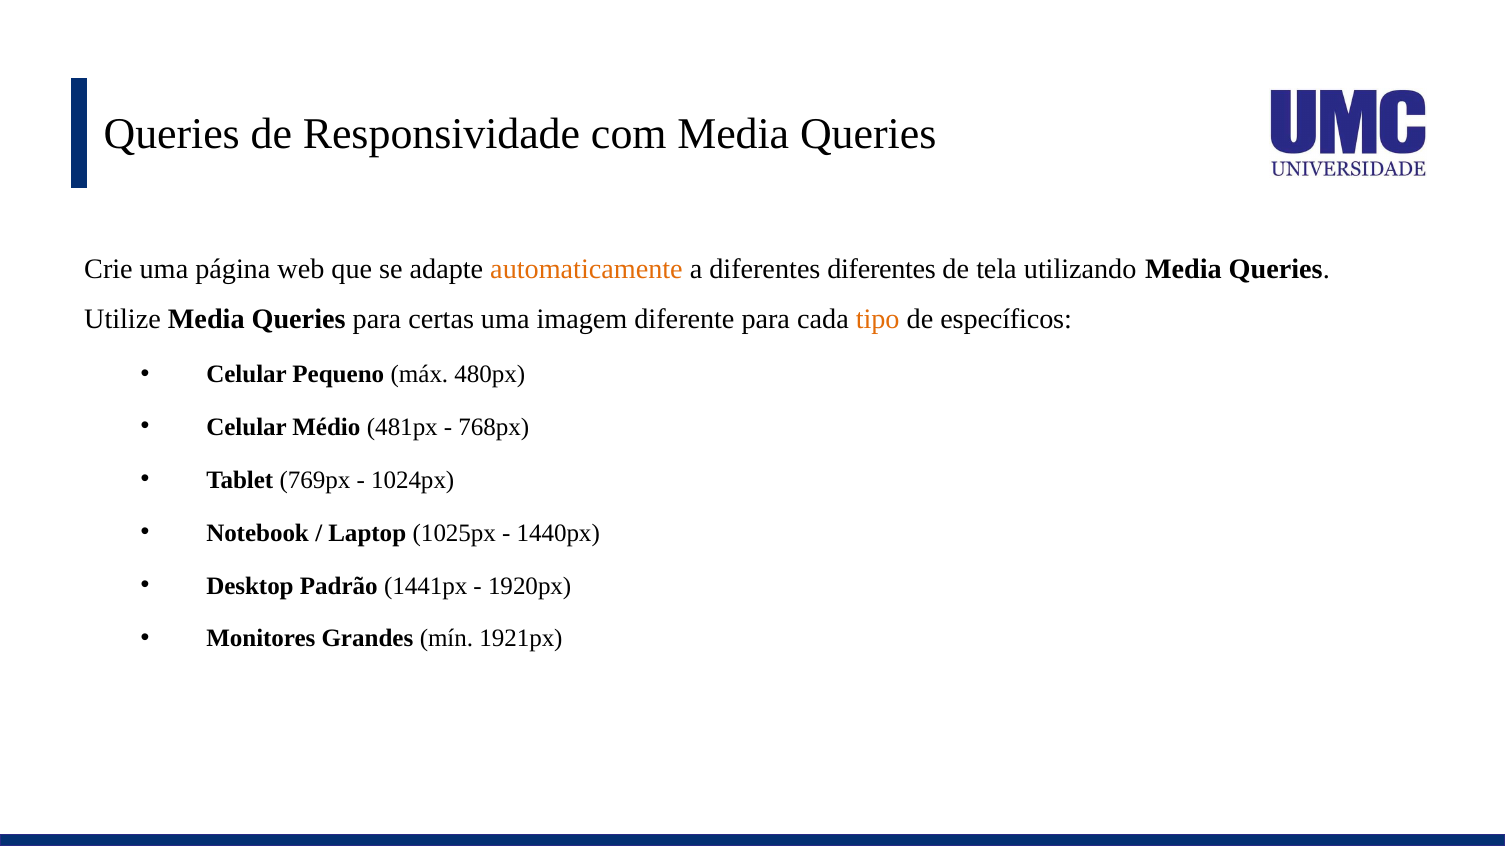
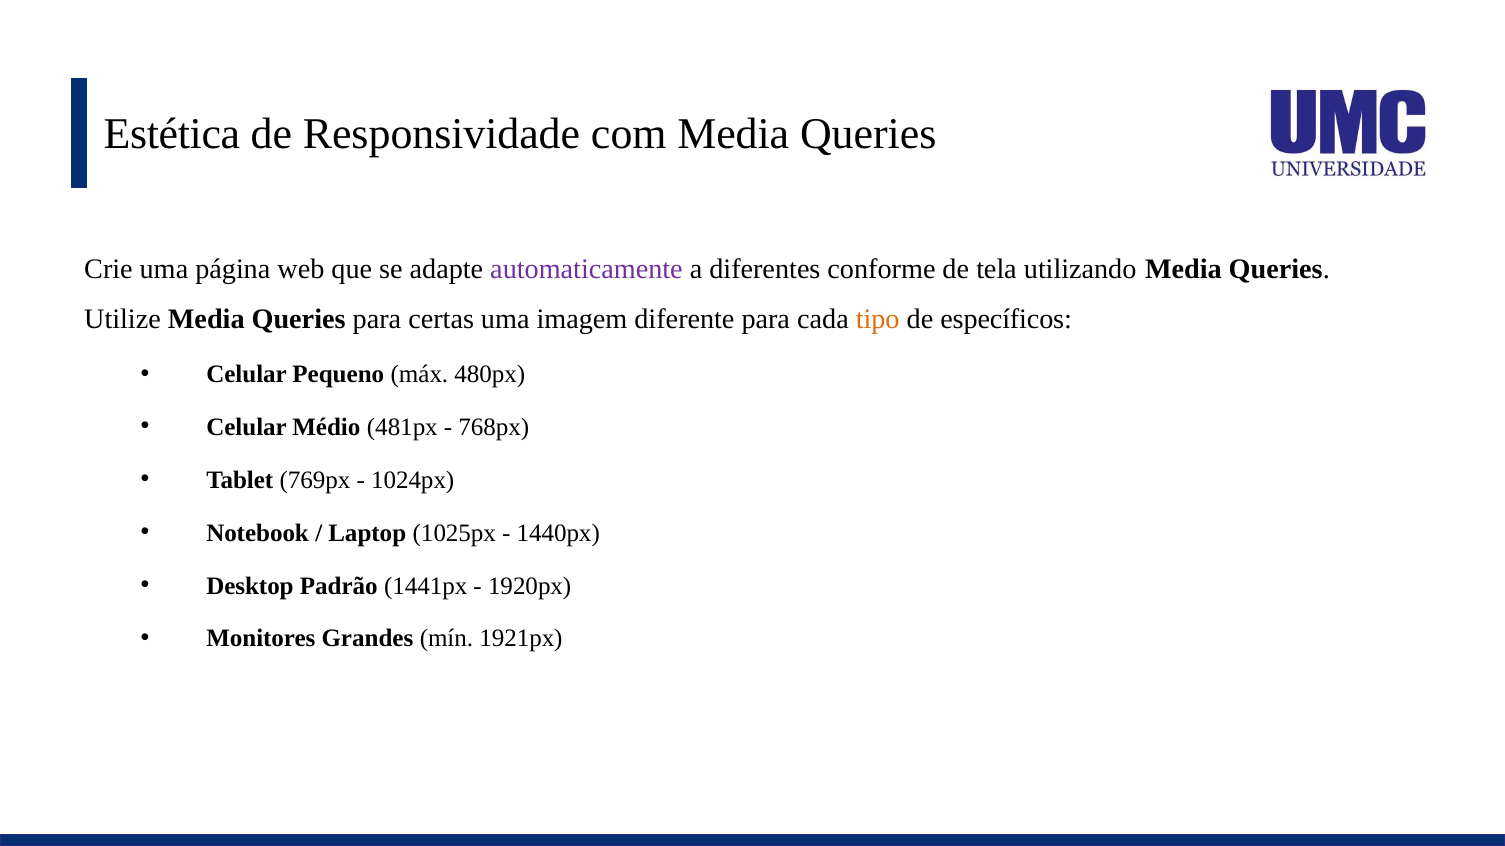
Queries: Queries -> Estética (172, 134)
automaticamente colour: orange -> purple (586, 269)
diferentes diferentes: diferentes -> conforme (882, 269)
